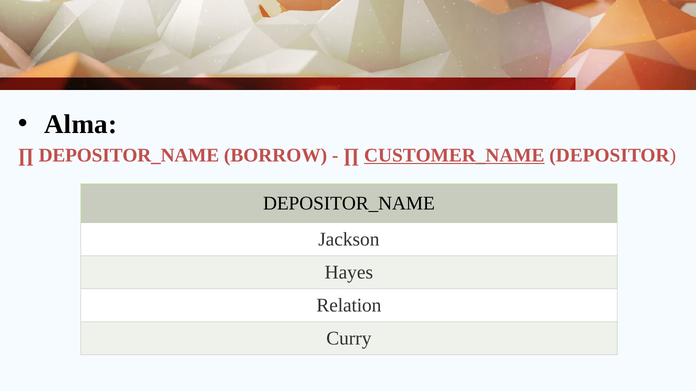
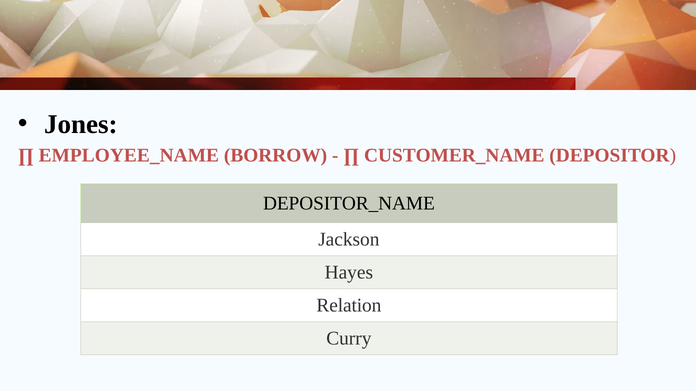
Alma: Alma -> Jones (81, 124)
DEPOSITOR_NAME: DEPOSITOR_NAME -> EMPLOYEE_NAME (129, 156)
CUSTOMER_NAME underline: present -> none (454, 156)
